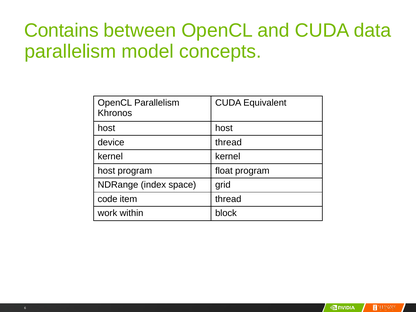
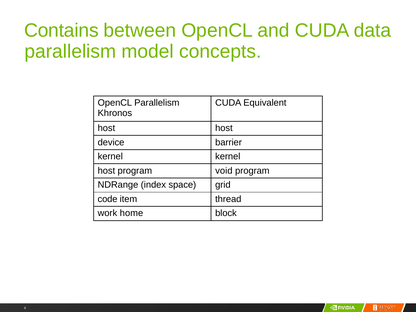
device thread: thread -> barrier (229, 142)
float: float -> void (224, 171)
within: within -> home (132, 213)
